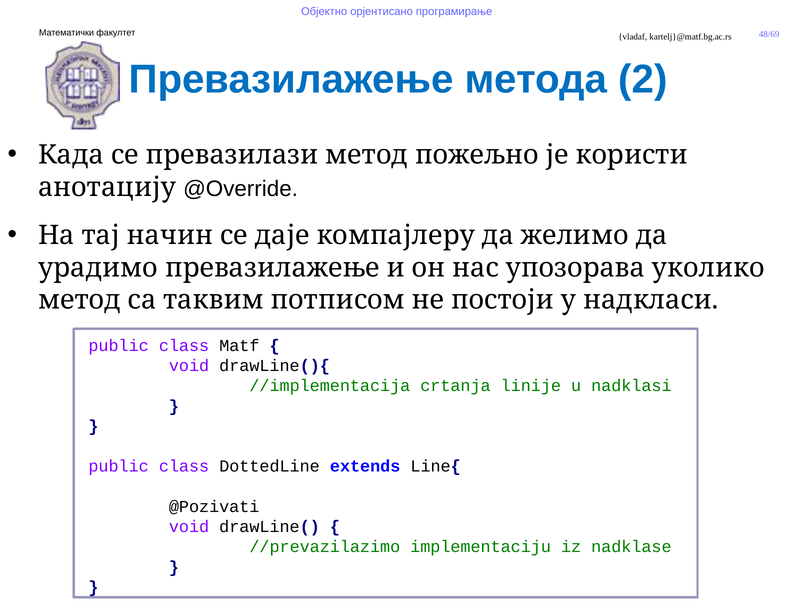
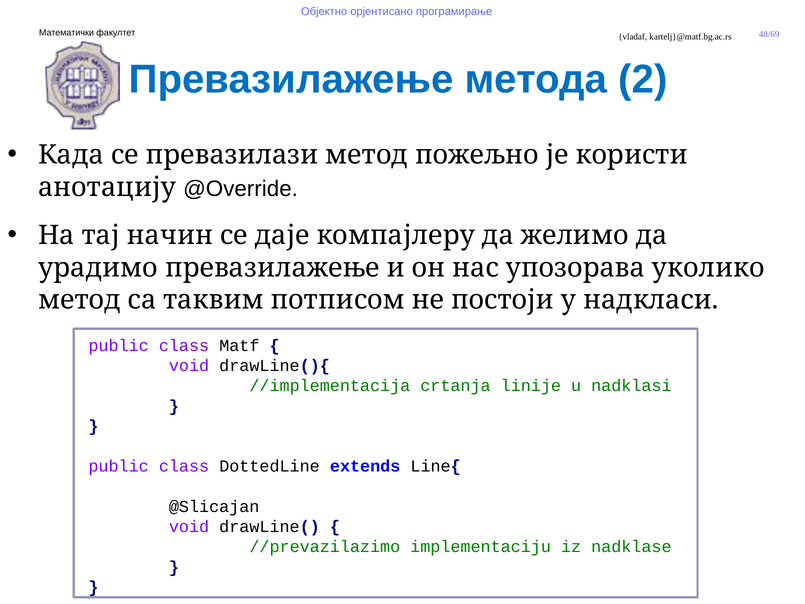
@Pozivati: @Pozivati -> @Slicajan (214, 506)
